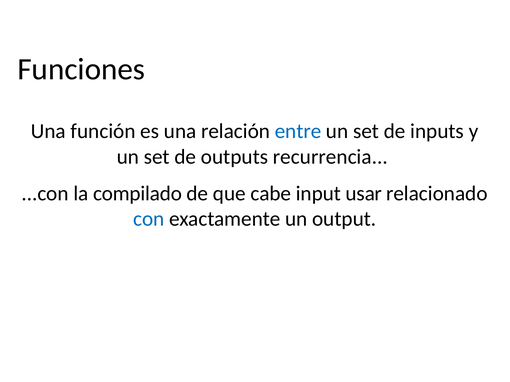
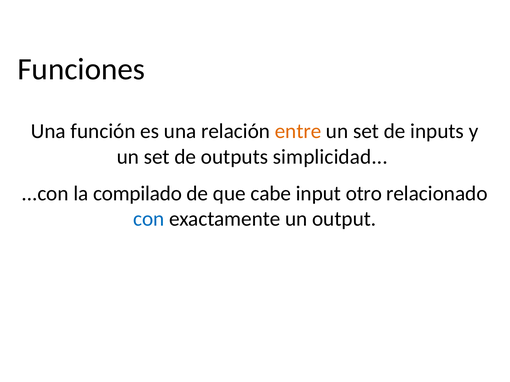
entre colour: blue -> orange (298, 131)
recurrencia: recurrencia -> simplicidad (330, 157)
usar: usar -> otro (364, 194)
